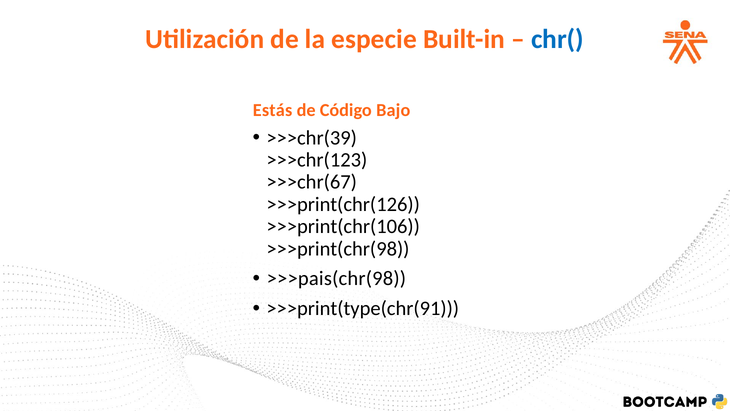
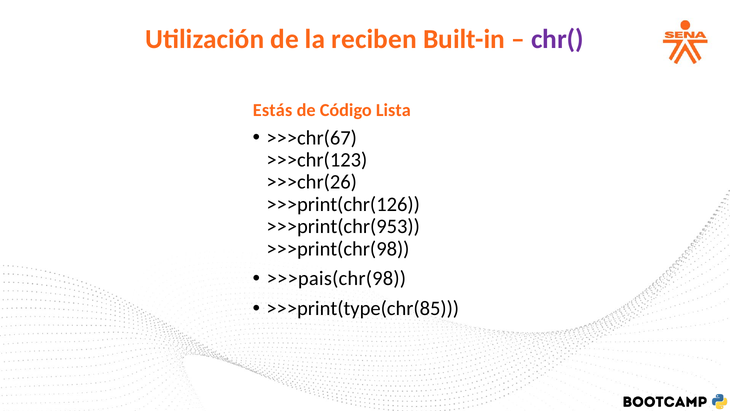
especie: especie -> reciben (374, 39)
chr( colour: blue -> purple (557, 39)
Bajo: Bajo -> Lista (393, 110)
>>>chr(39: >>>chr(39 -> >>>chr(67 (312, 138)
>>>chr(67: >>>chr(67 -> >>>chr(26 (312, 182)
>>>print(chr(106: >>>print(chr(106 -> >>>print(chr(953 (343, 226)
>>>print(type(chr(91: >>>print(type(chr(91 -> >>>print(type(chr(85 (363, 308)
